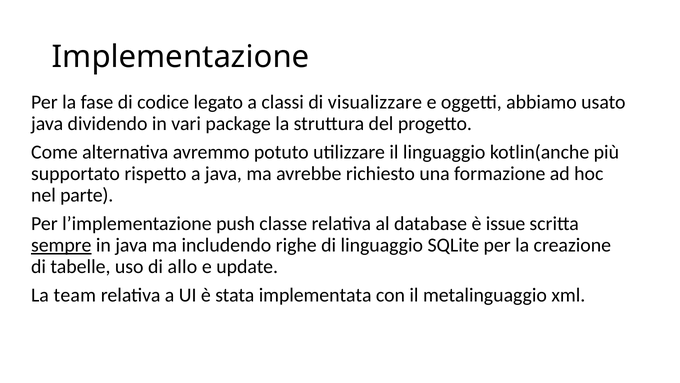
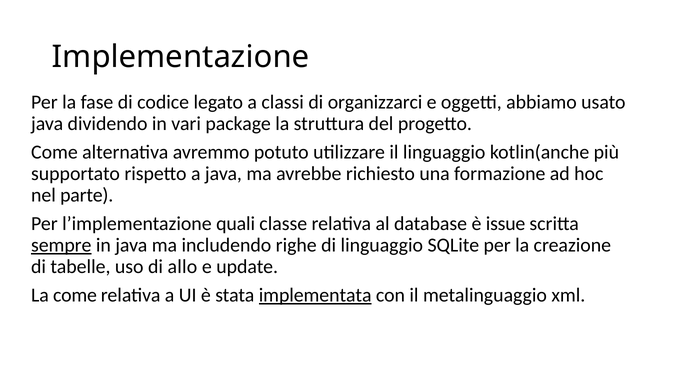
visualizzare: visualizzare -> organizzarci (375, 102)
push: push -> quali (236, 223)
La team: team -> come (75, 295)
implementata underline: none -> present (315, 295)
